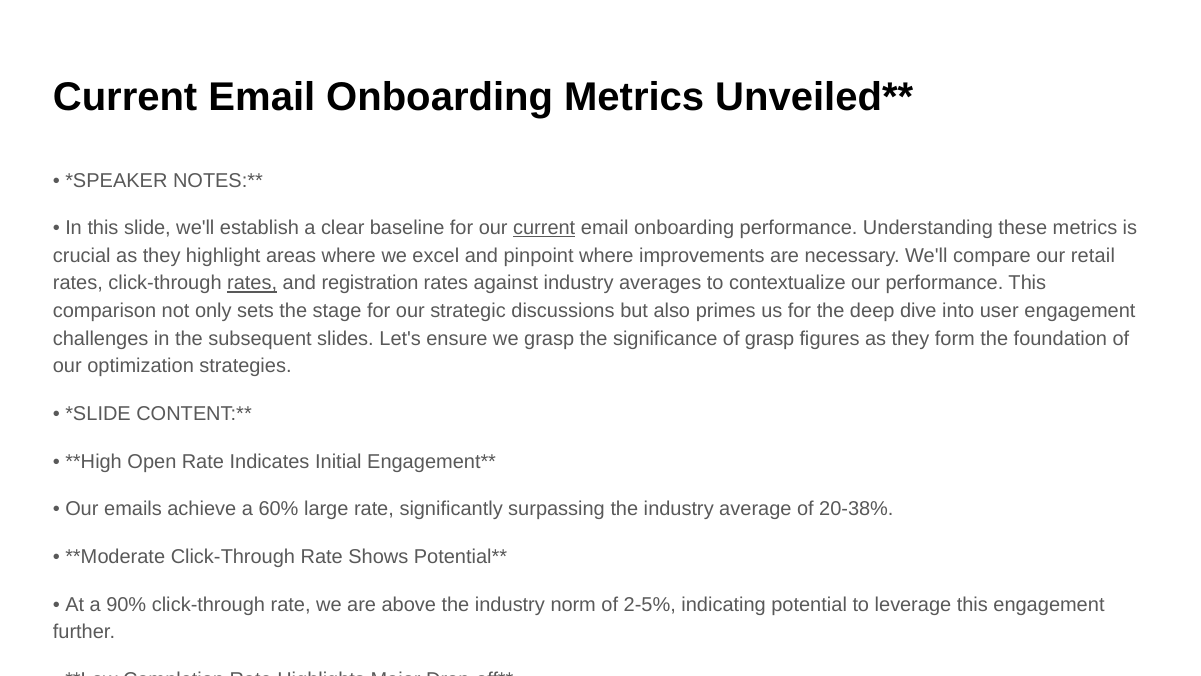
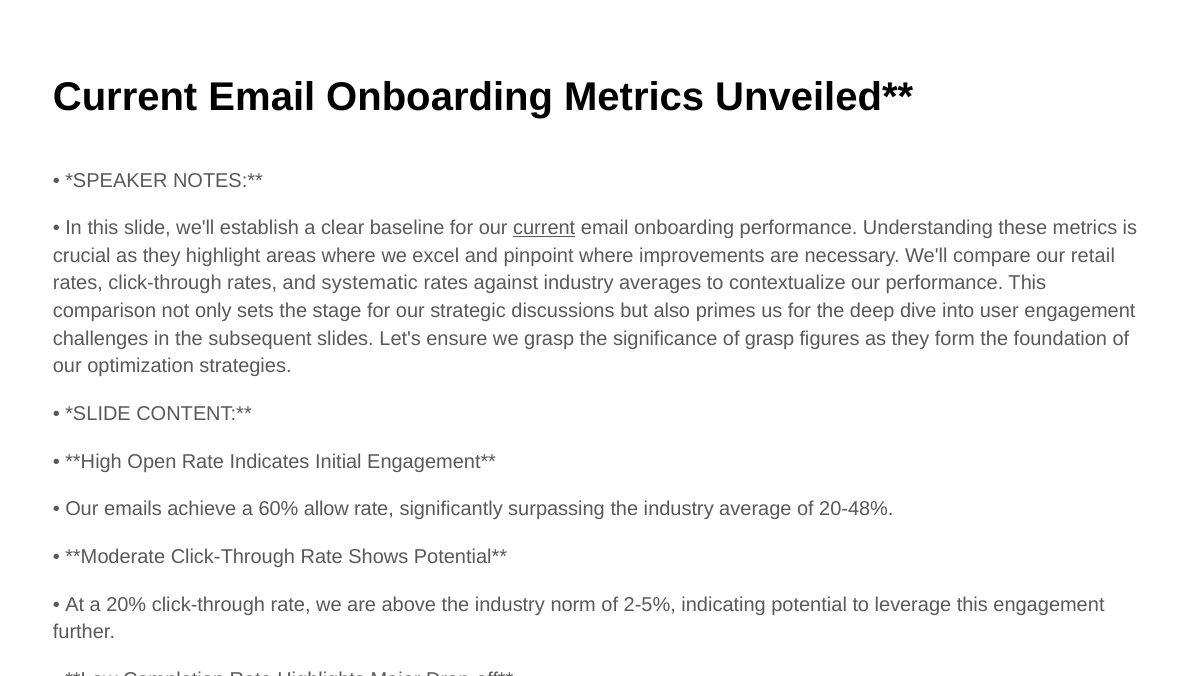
rates underline: present -> none (252, 283)
registration: registration -> systematic (370, 283)
large: large -> allow (326, 509)
20-38%: 20-38% -> 20-48% (856, 509)
90%: 90% -> 20% (126, 604)
